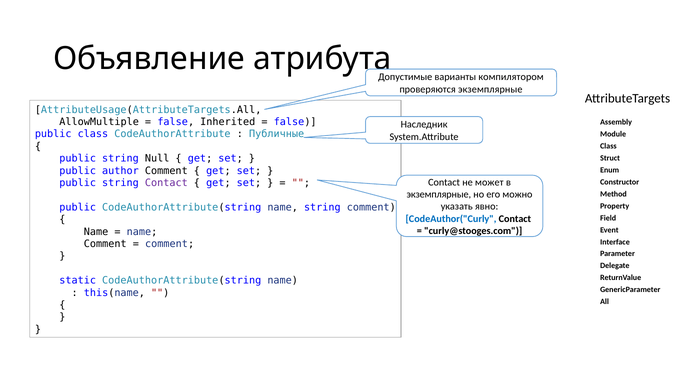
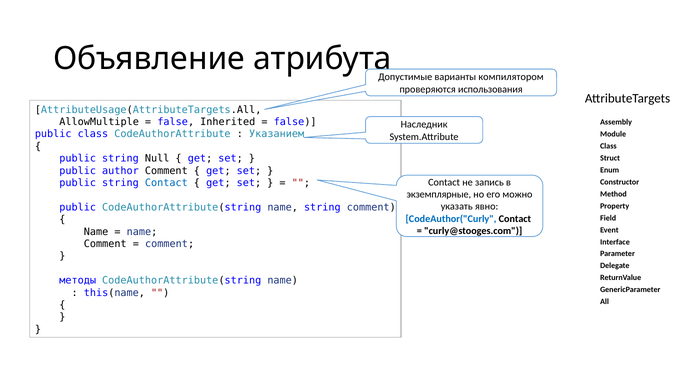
проверяются экземплярные: экземплярные -> использования (490, 89)
Публичные: Публичные -> Указанием (277, 134)
может: может -> запись (489, 182)
Contact colour: purple -> blue (166, 183)
static: static -> методы (78, 280)
